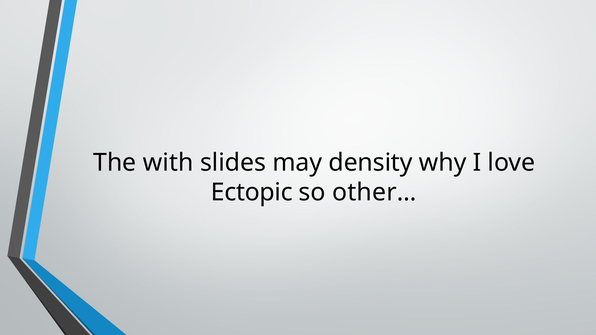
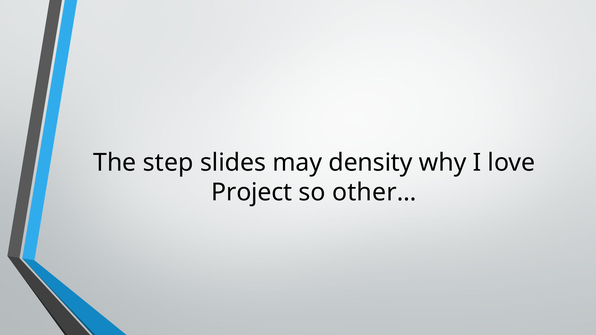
with: with -> step (168, 163)
Ectopic: Ectopic -> Project (252, 192)
